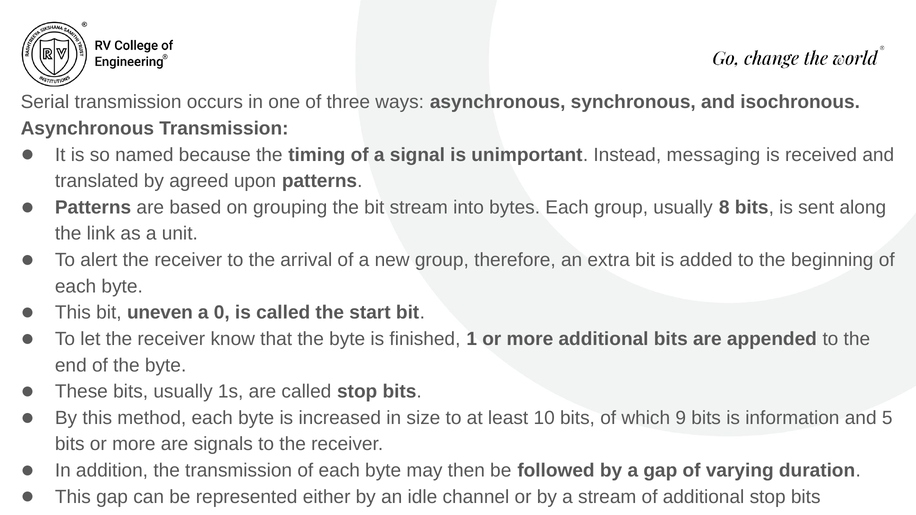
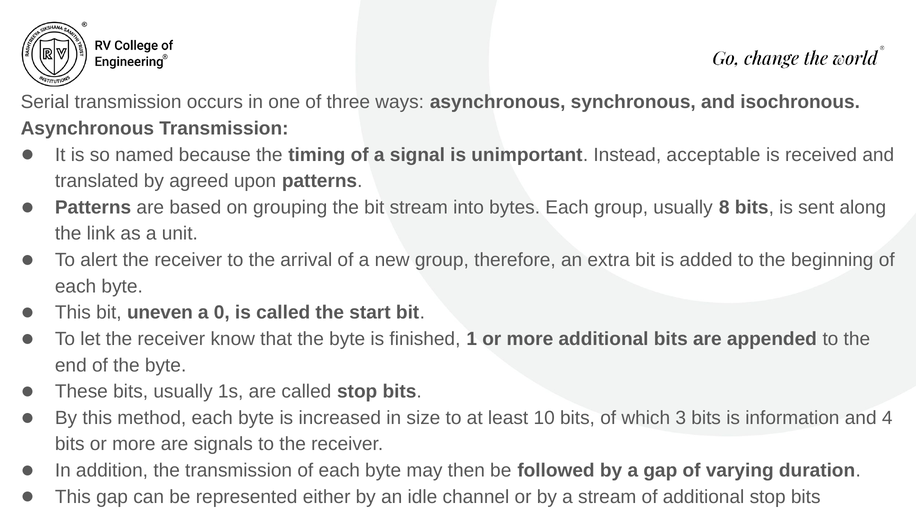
messaging: messaging -> acceptable (713, 155)
9: 9 -> 3 (681, 418)
5: 5 -> 4 (887, 418)
